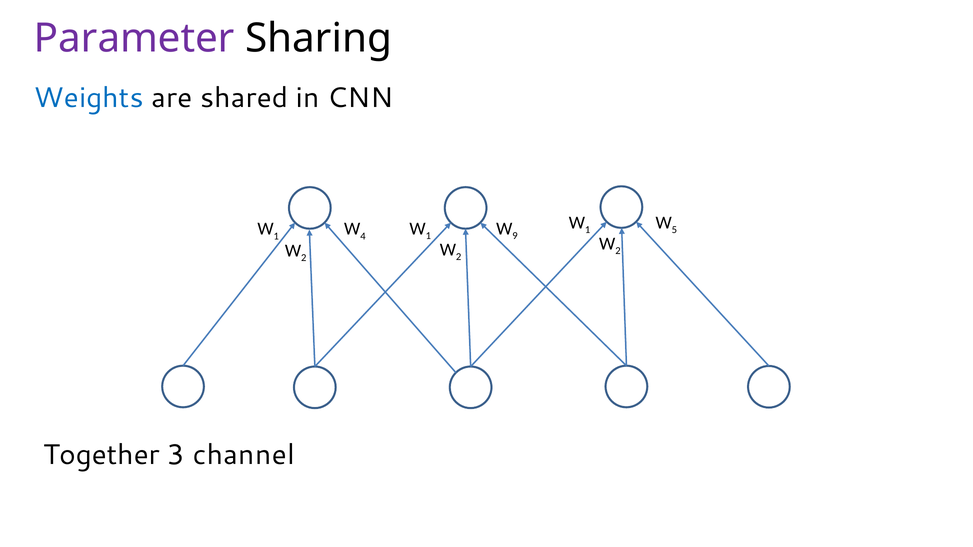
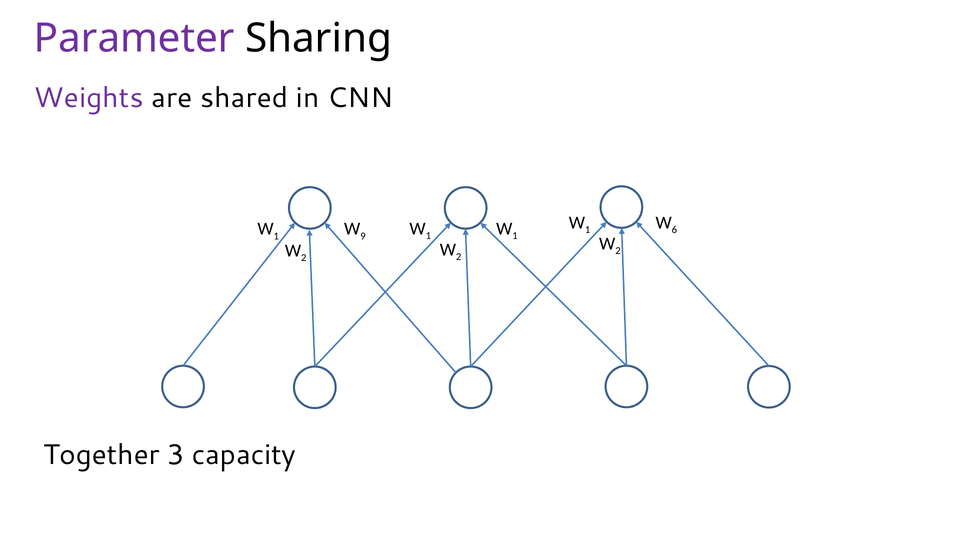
Weights colour: blue -> purple (89, 98)
5: 5 -> 6 (674, 230)
4: 4 -> 9 (363, 236)
9: 9 -> 1 (515, 236)
channel: channel -> capacity (244, 455)
